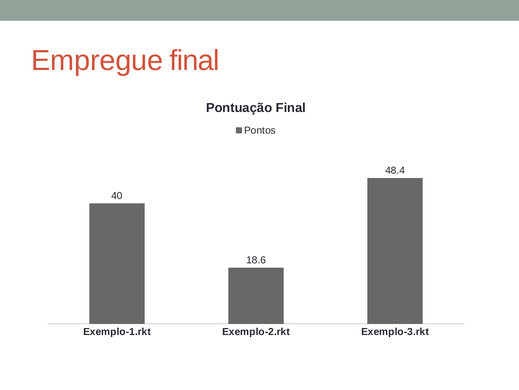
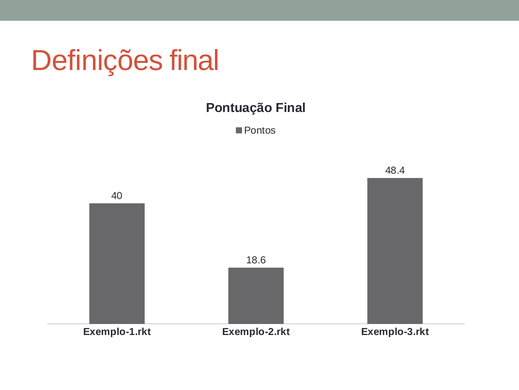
Empregue: Empregue -> Definições (97, 60)
